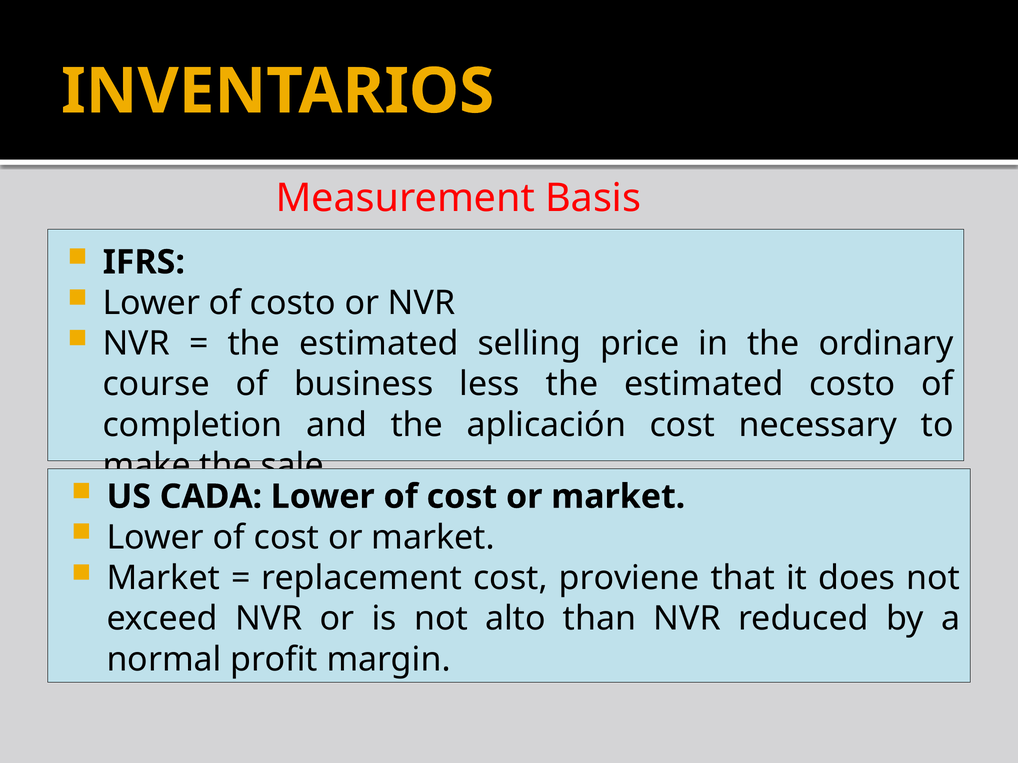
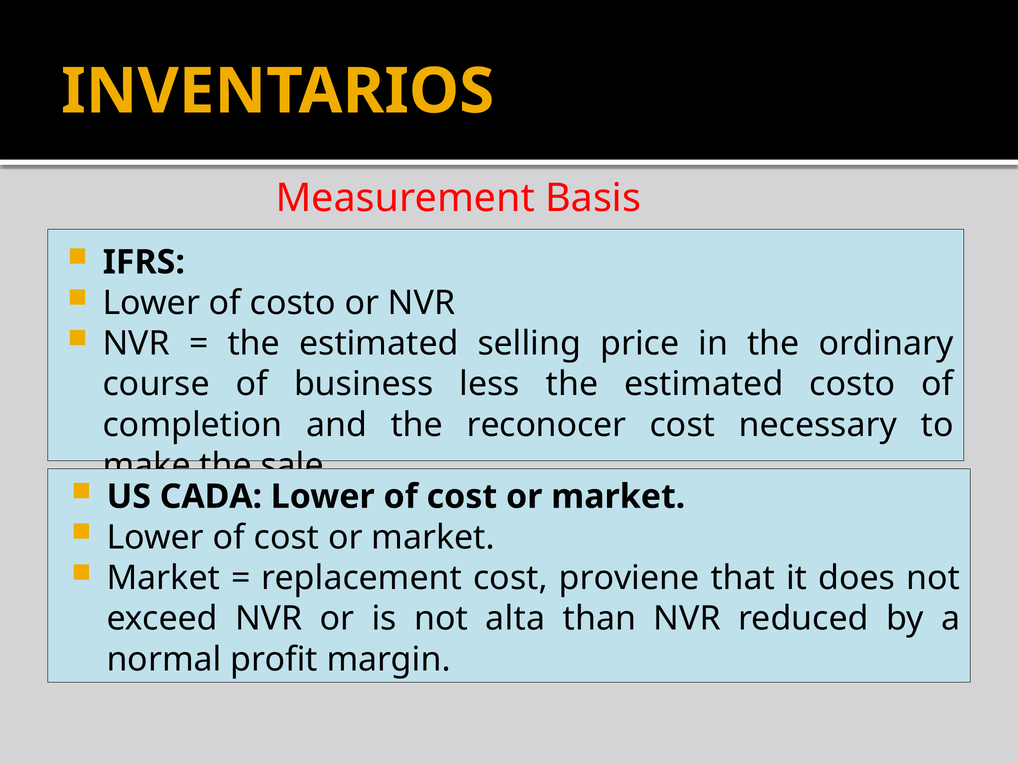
aplicación: aplicación -> reconocer (546, 425)
alto: alto -> alta (515, 619)
